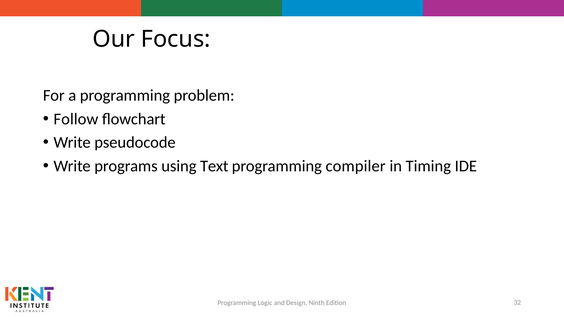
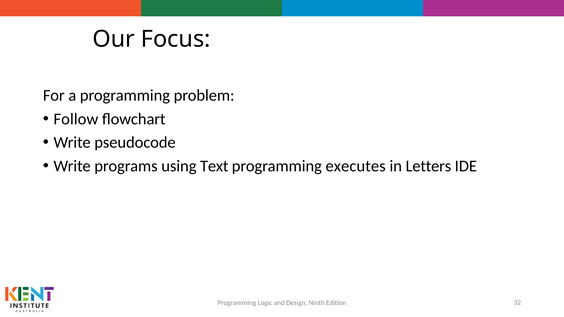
compiler: compiler -> executes (356, 166)
Timing: Timing -> Letters (428, 166)
